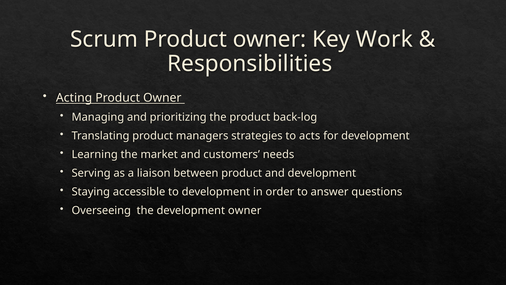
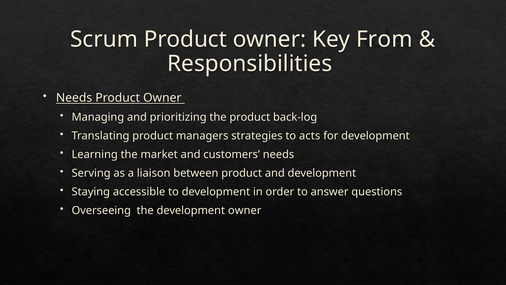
Work: Work -> From (384, 39)
Acting: Acting -> Needs (74, 98)
